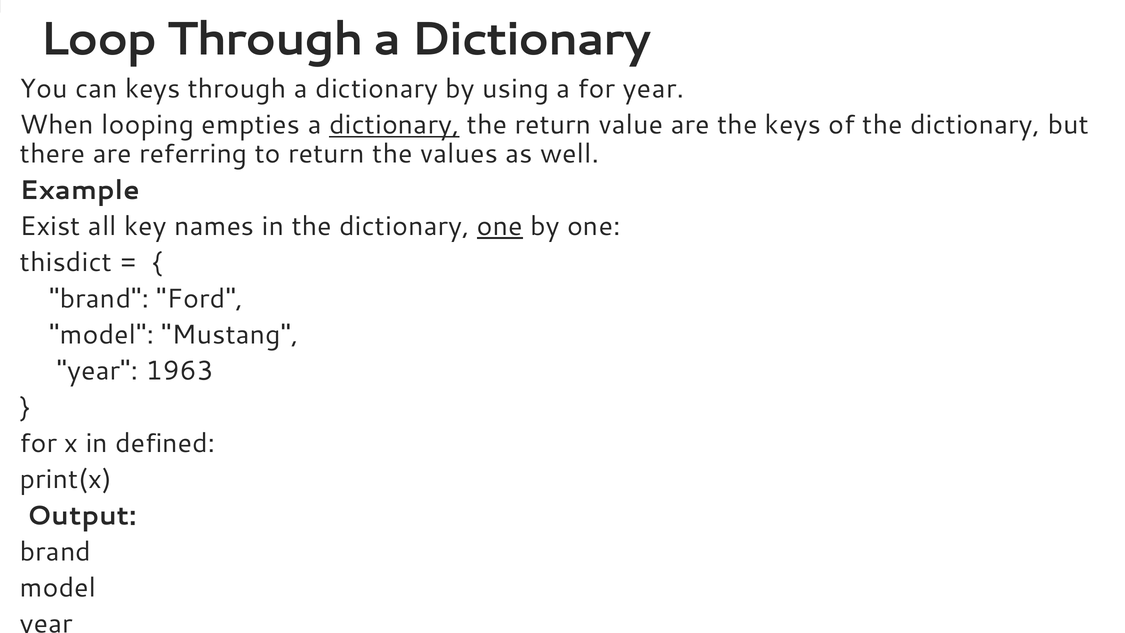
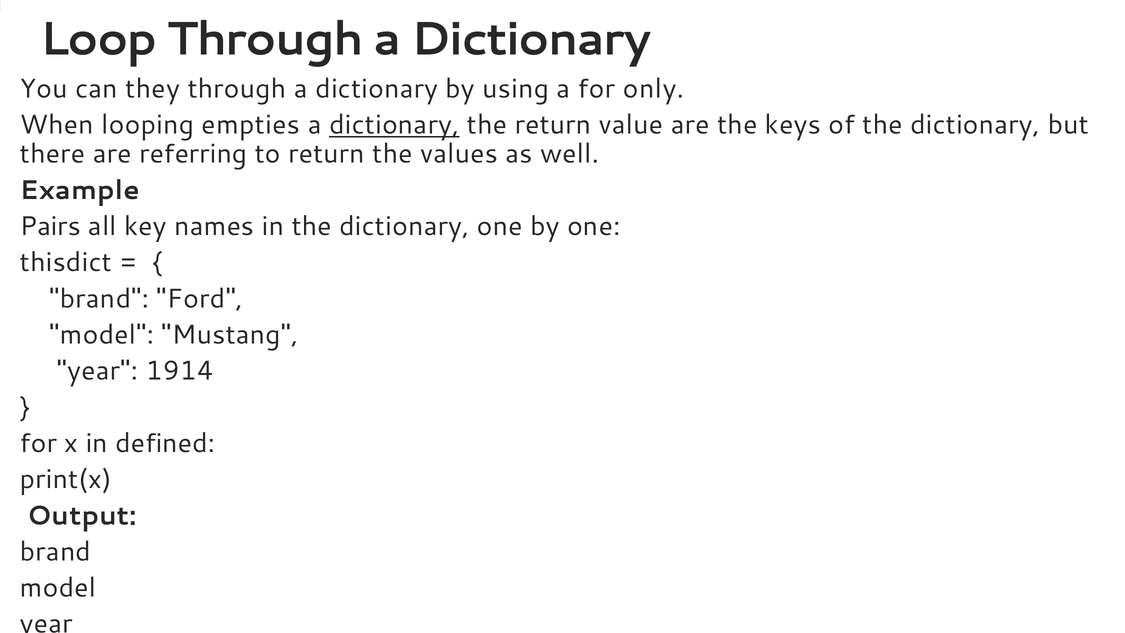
can keys: keys -> they (153, 89)
for year: year -> only (654, 89)
Exist: Exist -> Pairs (50, 226)
one underline: present -> none (500, 226)
1963: 1963 -> 1914 (180, 371)
